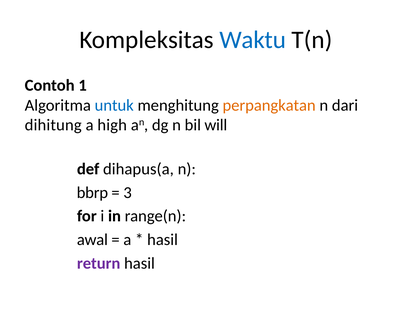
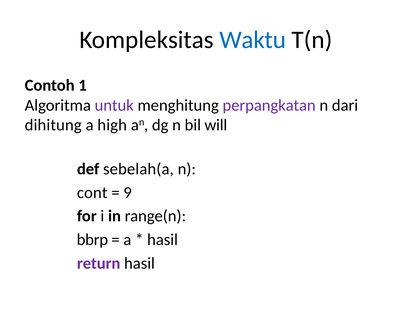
untuk colour: blue -> purple (114, 105)
perpangkatan colour: orange -> purple (269, 105)
dihapus(a: dihapus(a -> sebelah(a (138, 169)
bbrp: bbrp -> cont (92, 193)
3: 3 -> 9 (128, 193)
awal: awal -> bbrp (92, 240)
